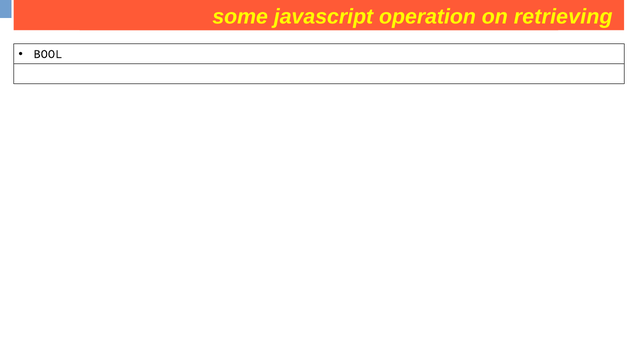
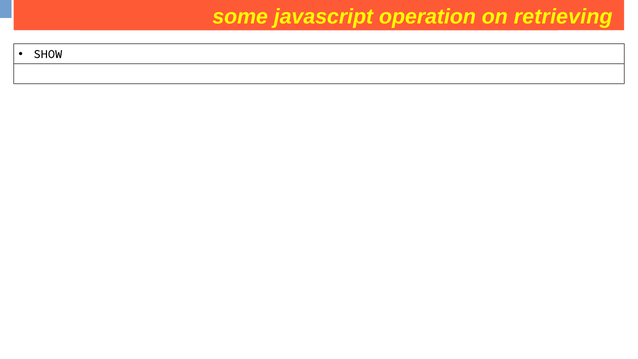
BOOL: BOOL -> SHOW (48, 54)
